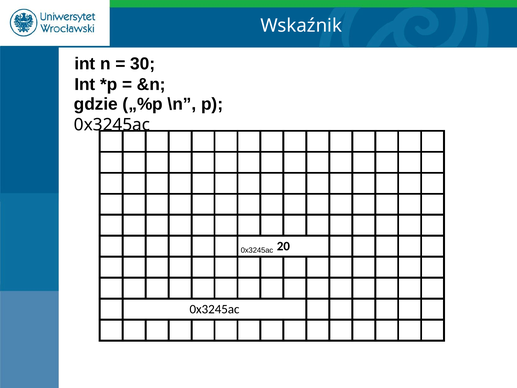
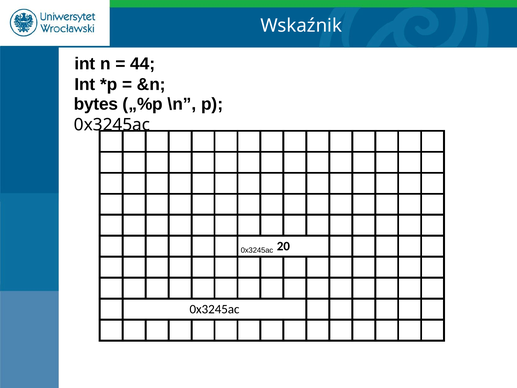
30: 30 -> 44 (143, 64)
gdzie: gdzie -> bytes (96, 104)
